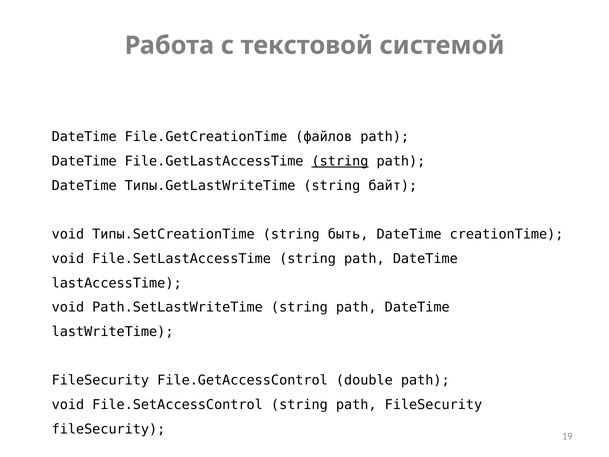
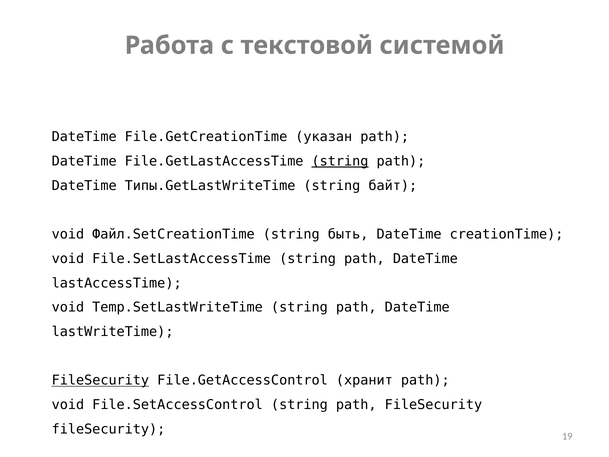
файлов: файлов -> указан (324, 137)
Типы.SetCreationTime: Типы.SetCreationTime -> Файл.SetCreationTime (173, 234)
Path.SetLastWriteTime: Path.SetLastWriteTime -> Temp.SetLastWriteTime (178, 307)
FileSecurity underline: none -> present (100, 380)
double: double -> хранит (364, 380)
